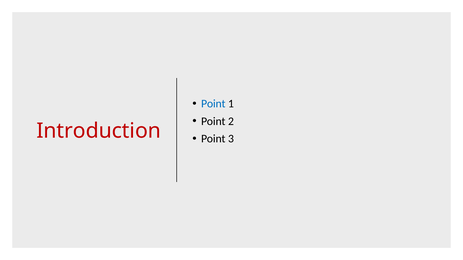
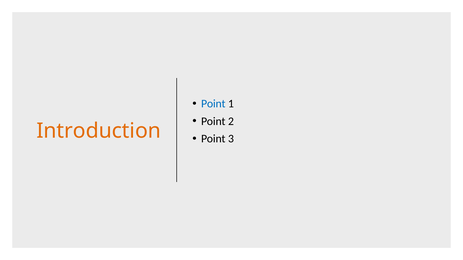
Introduction colour: red -> orange (99, 131)
